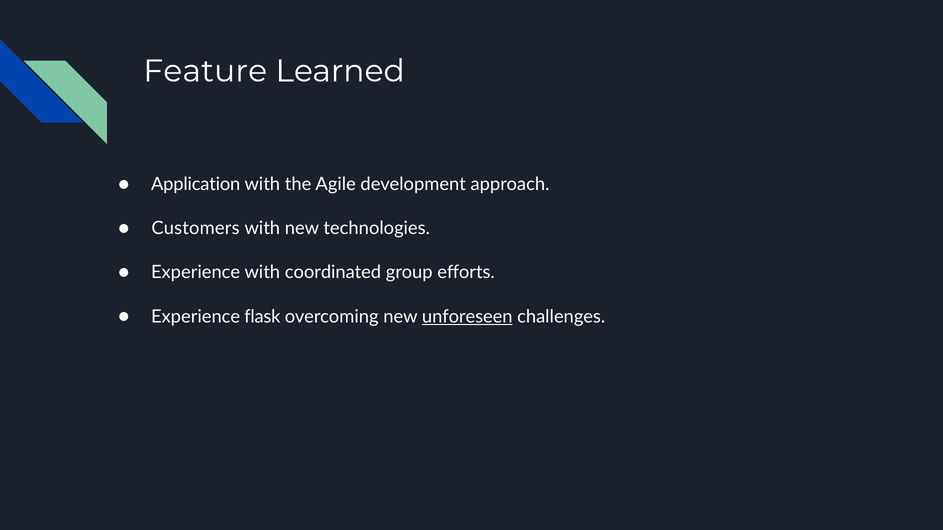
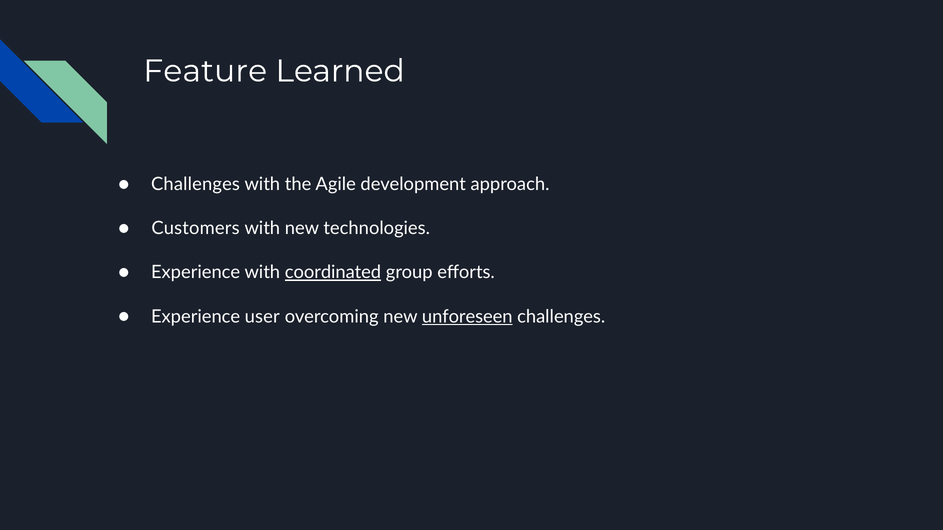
Application: Application -> Challenges (195, 184)
coordinated underline: none -> present (333, 273)
flask: flask -> user (262, 317)
